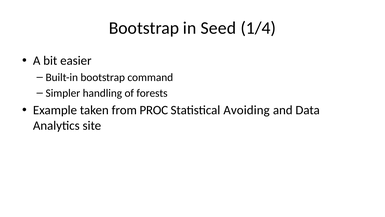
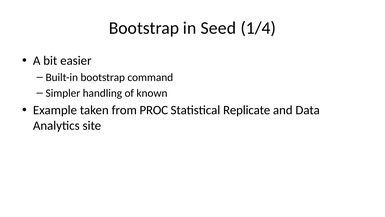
forests: forests -> known (152, 93)
Avoiding: Avoiding -> Replicate (247, 110)
